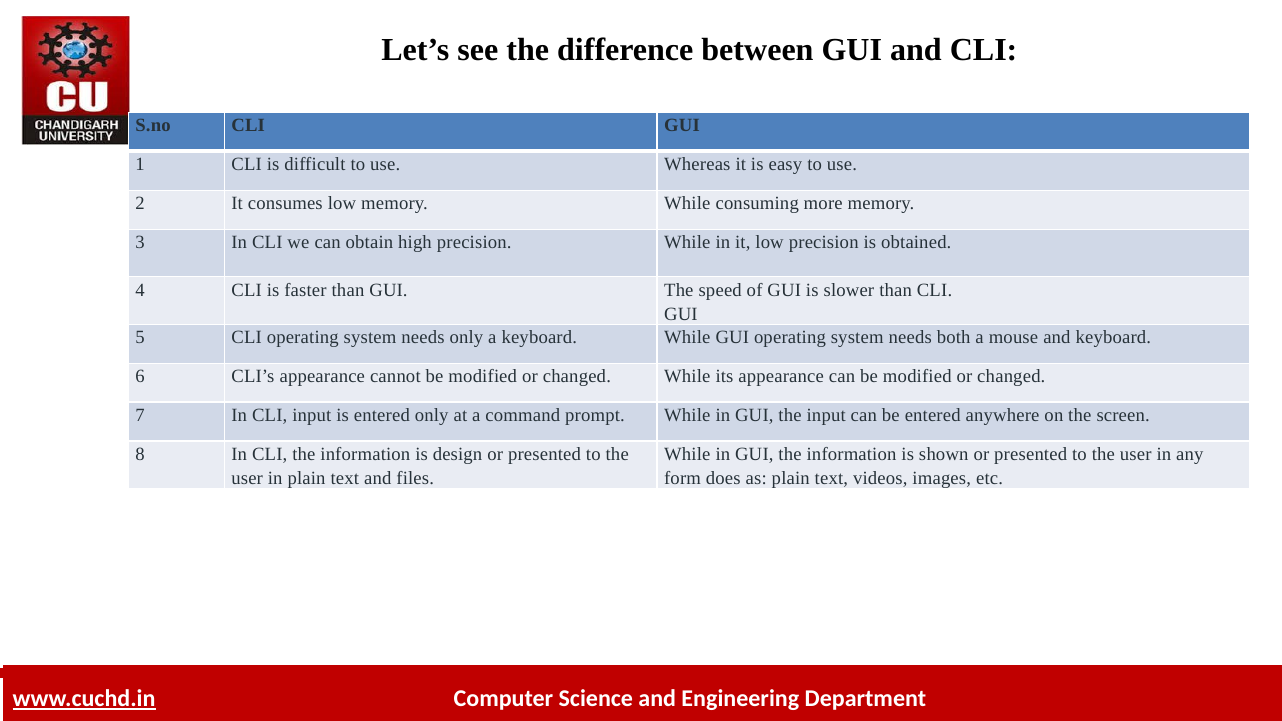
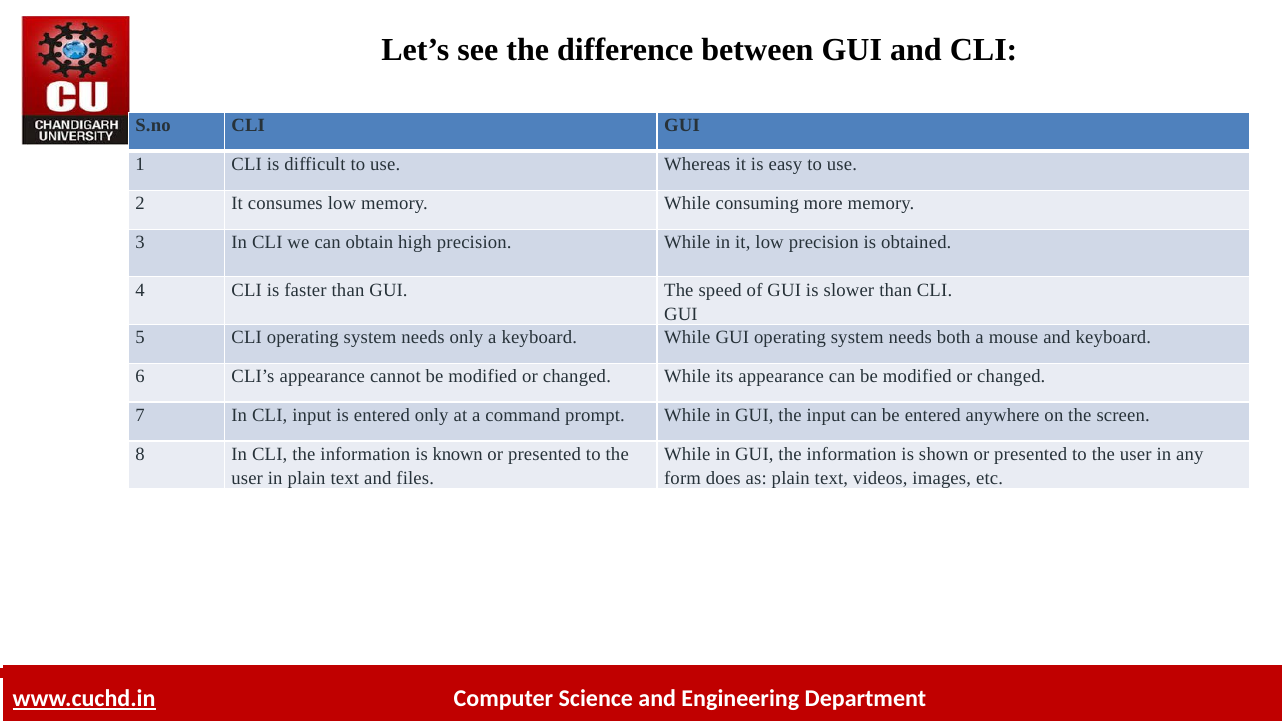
design: design -> known (458, 455)
